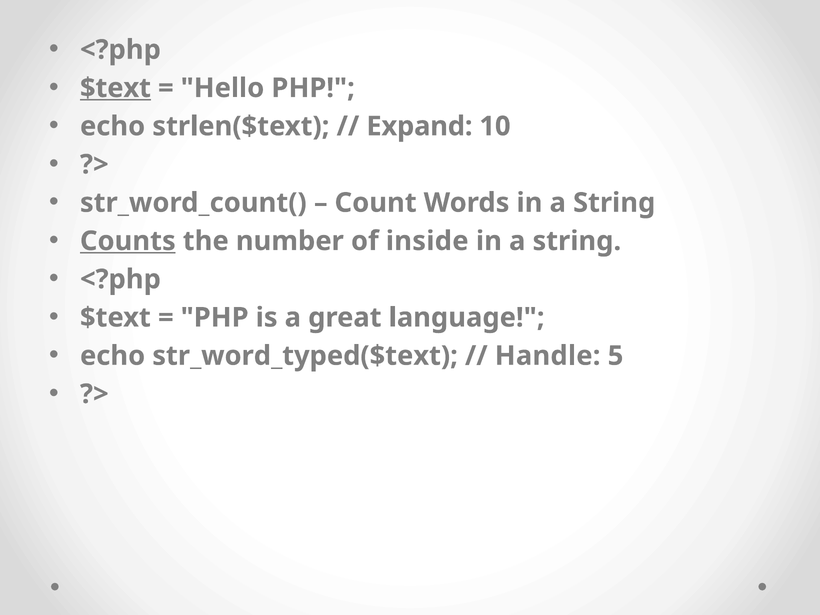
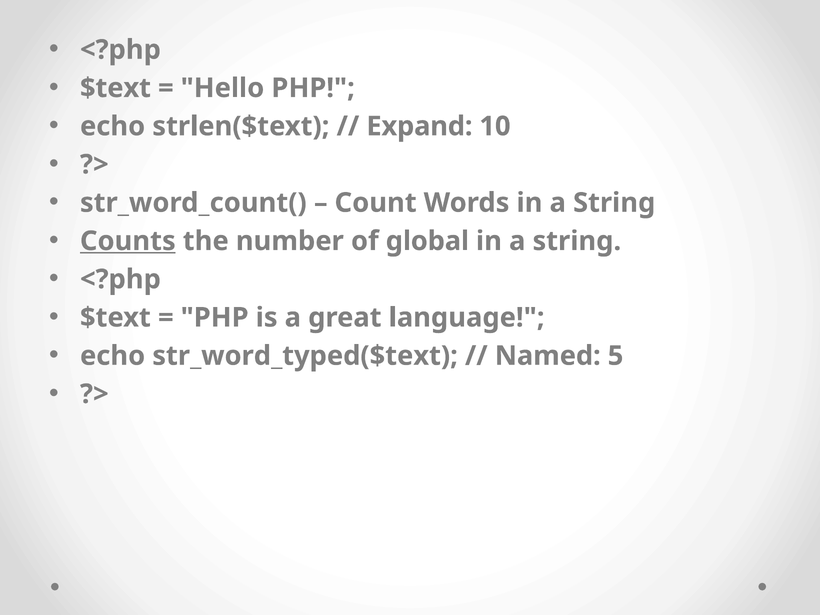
$text underline: present -> none (115, 88)
inside: inside -> global (427, 241)
Handle: Handle -> Named (548, 356)
